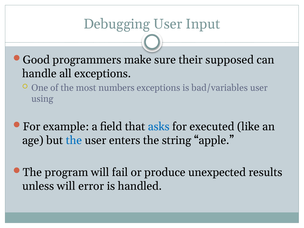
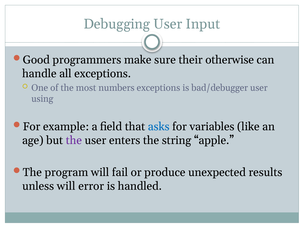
supposed: supposed -> otherwise (230, 60)
bad/variables: bad/variables -> bad/debugger (220, 88)
executed: executed -> variables (212, 127)
the colour: blue -> purple (74, 140)
